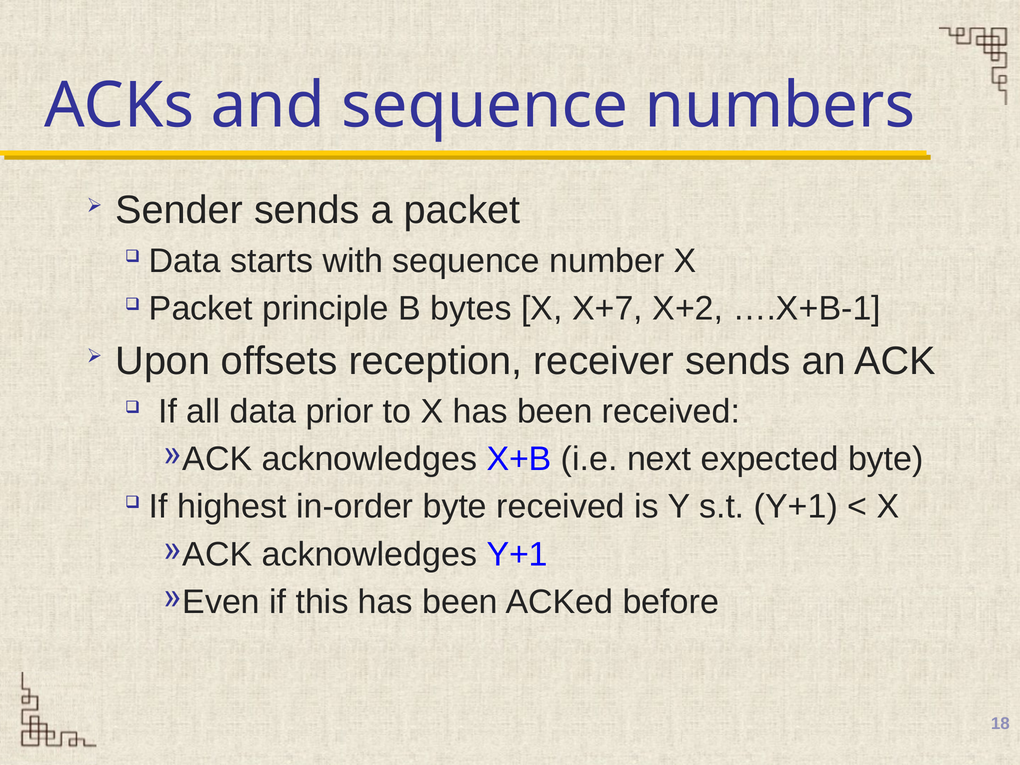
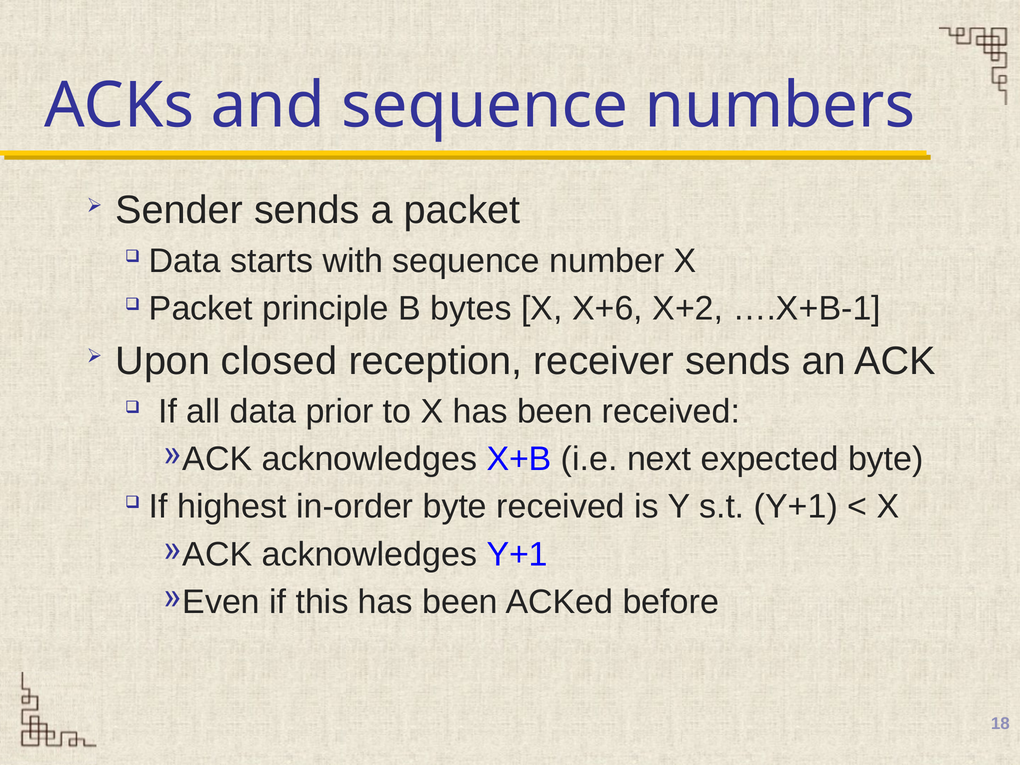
X+7: X+7 -> X+6 (607, 308)
offsets: offsets -> closed (279, 361)
